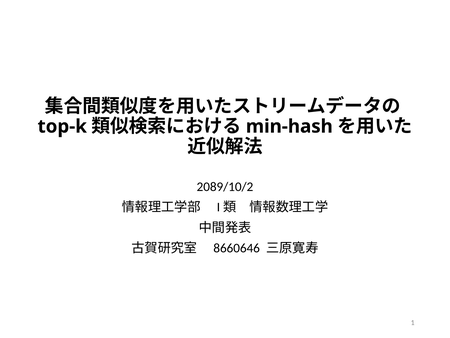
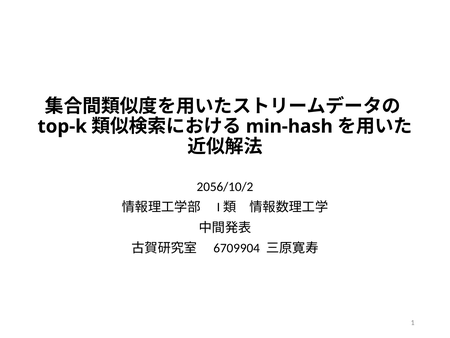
2089/10/2: 2089/10/2 -> 2056/10/2 (225, 187)
8660646: 8660646 -> 6709904 (237, 248)
